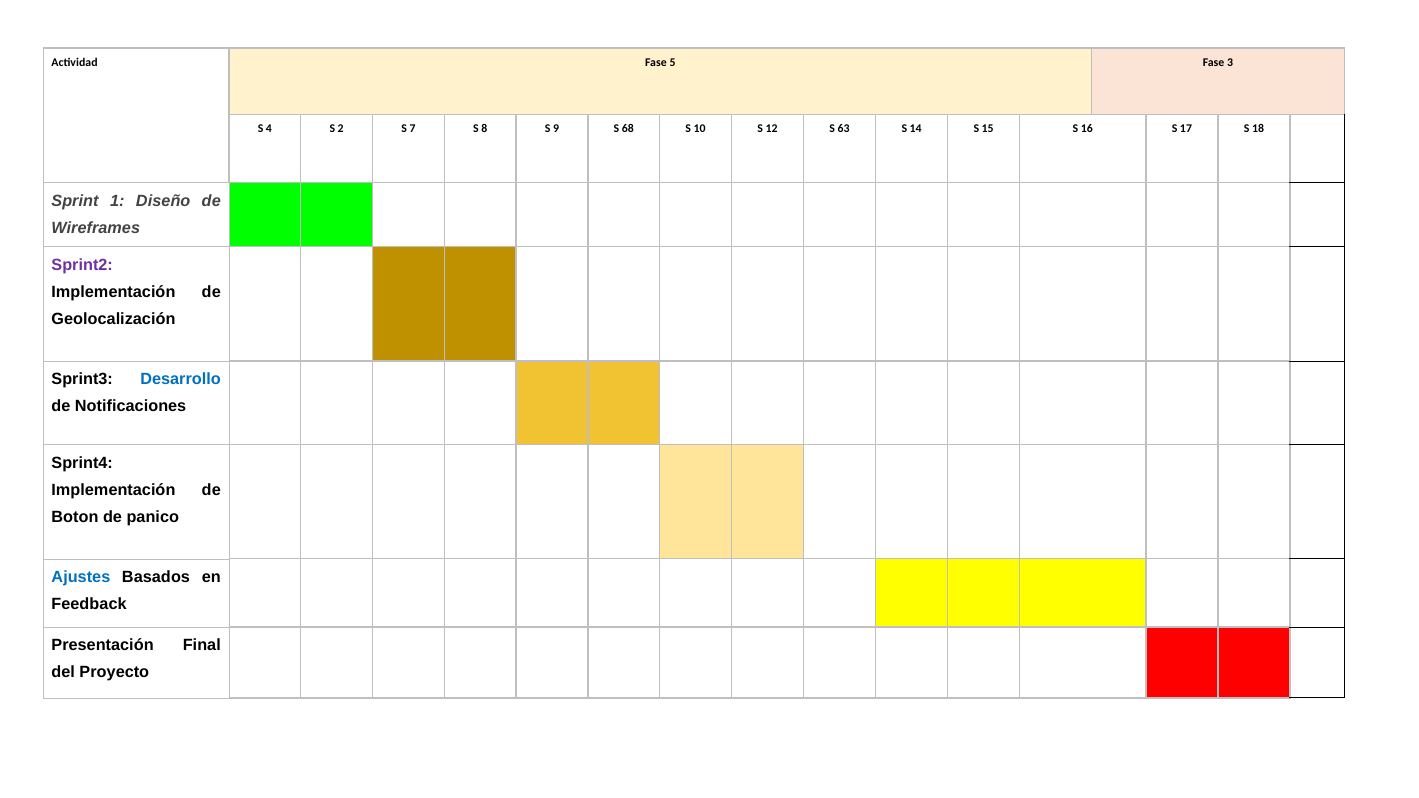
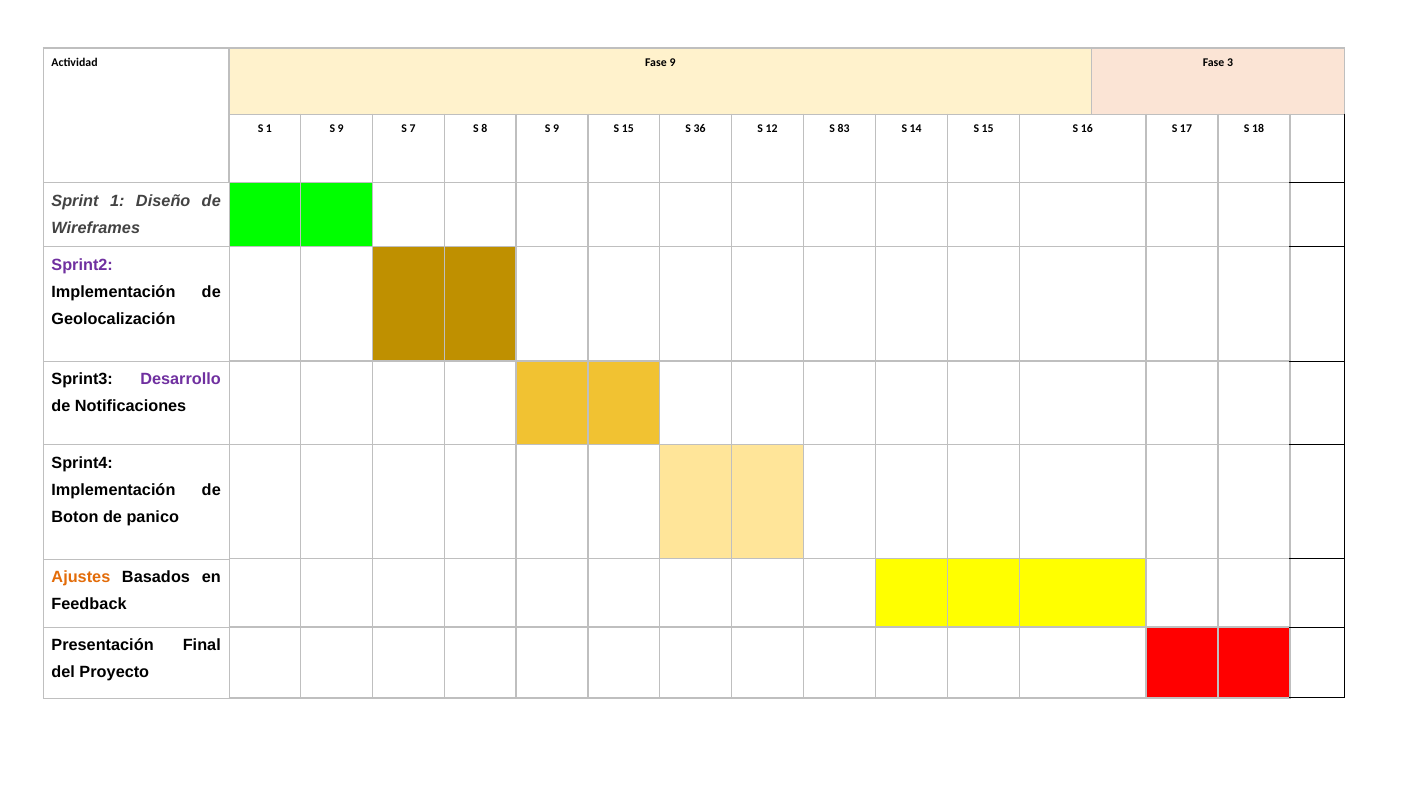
Fase 5: 5 -> 9 (672, 63)
S 4: 4 -> 1 (269, 129)
2: 2 -> 9 (341, 129)
9 S 68: 68 -> 15 (628, 129)
10: 10 -> 36 (700, 129)
63: 63 -> 83 (844, 129)
Desarrollo colour: blue -> purple (181, 380)
Ajustes colour: blue -> orange (81, 577)
